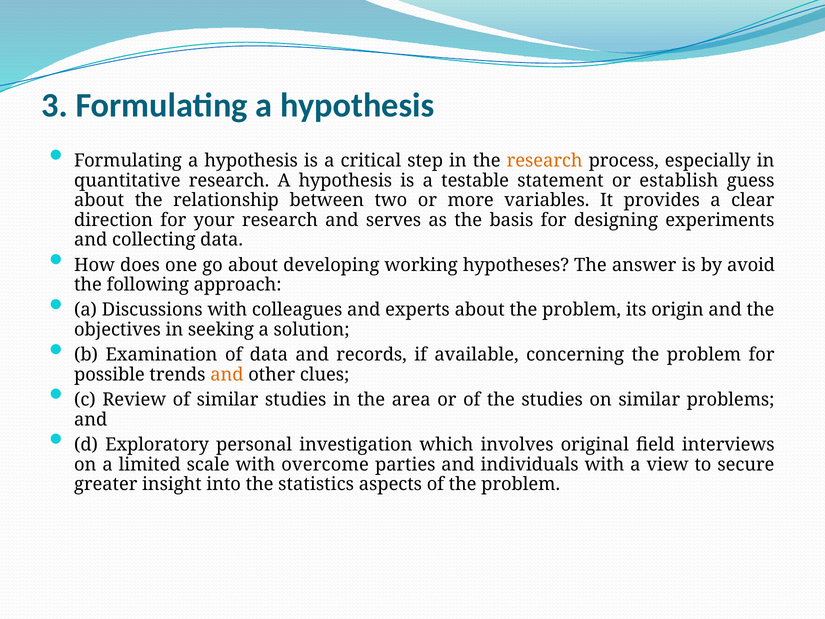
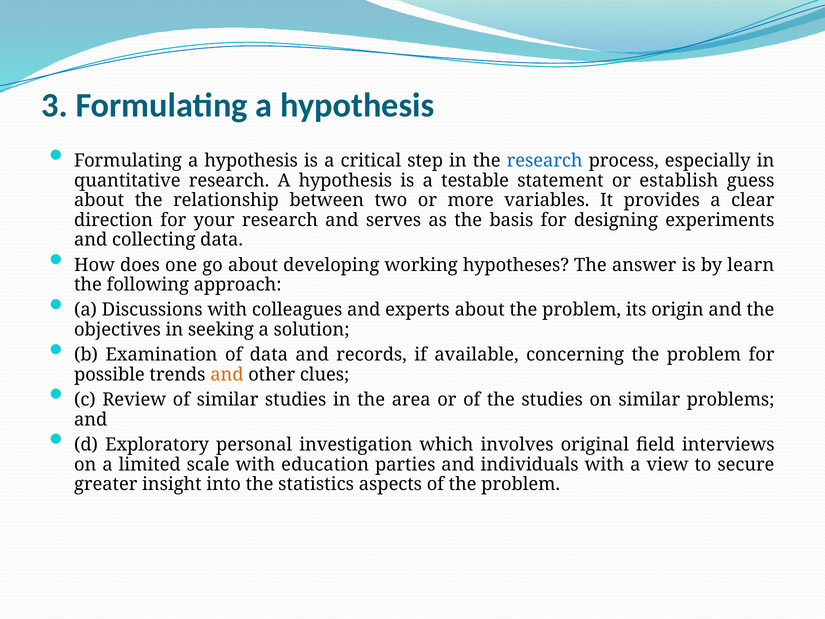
research colour: orange -> blue (545, 161)
avoid: avoid -> learn (751, 265)
overcome: overcome -> education (325, 464)
